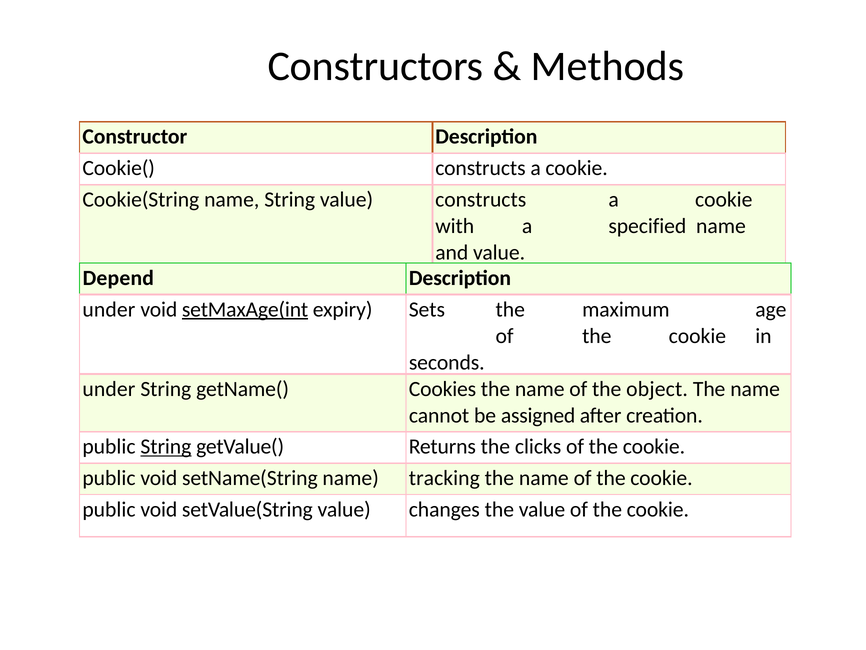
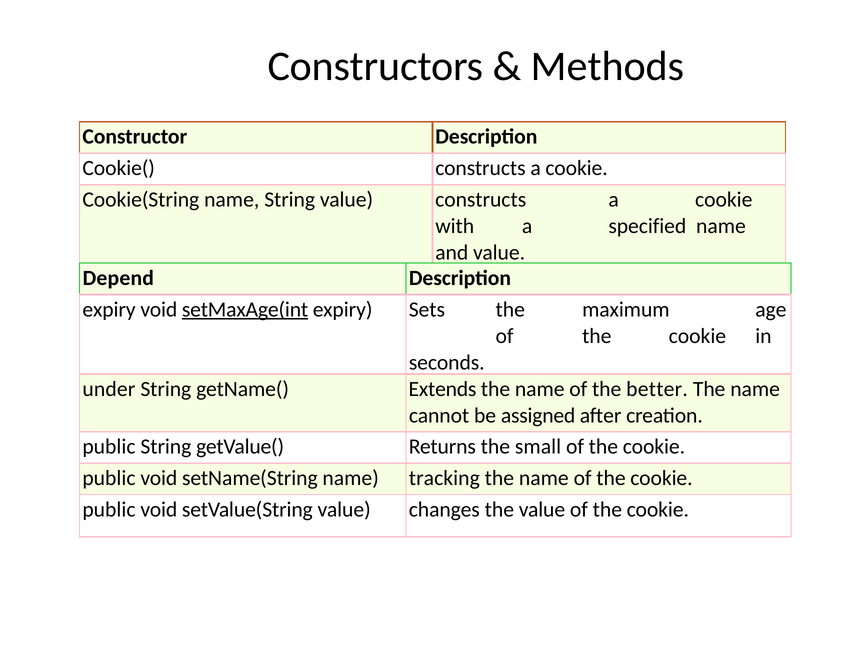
under: under -> expiry (109, 309)
Cookies: Cookies -> Extends (443, 389)
object: object -> better (657, 389)
String underline: present -> none (166, 446)
clicks: clicks -> small (538, 446)
